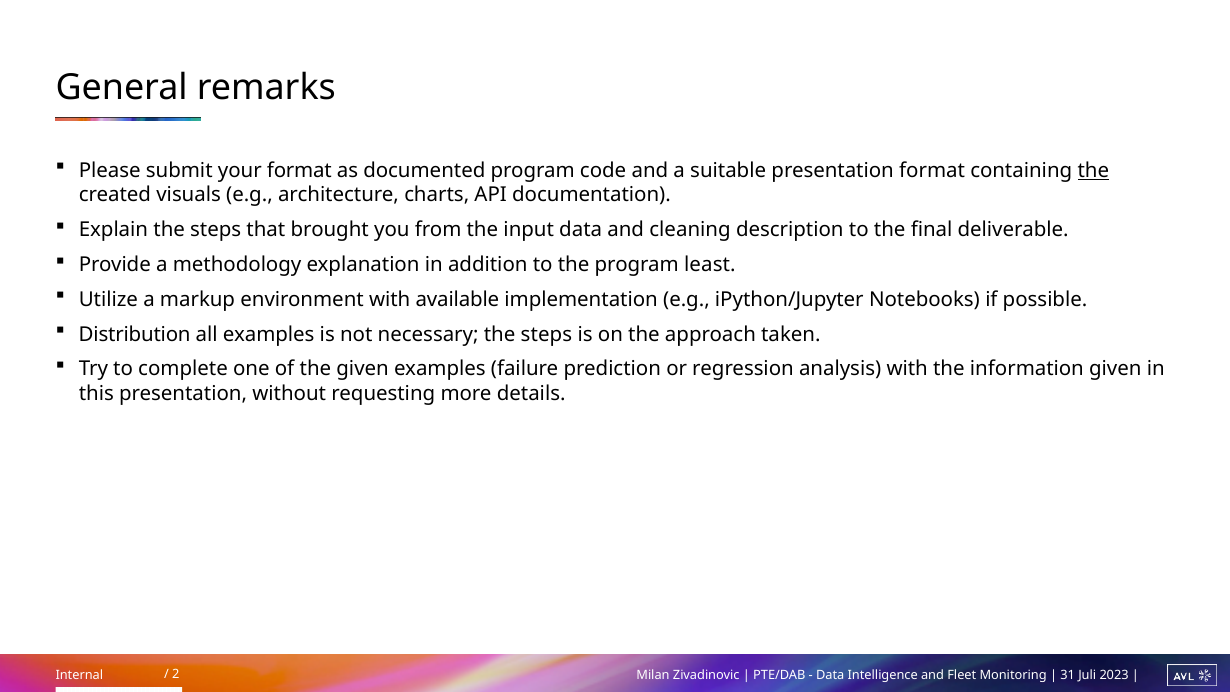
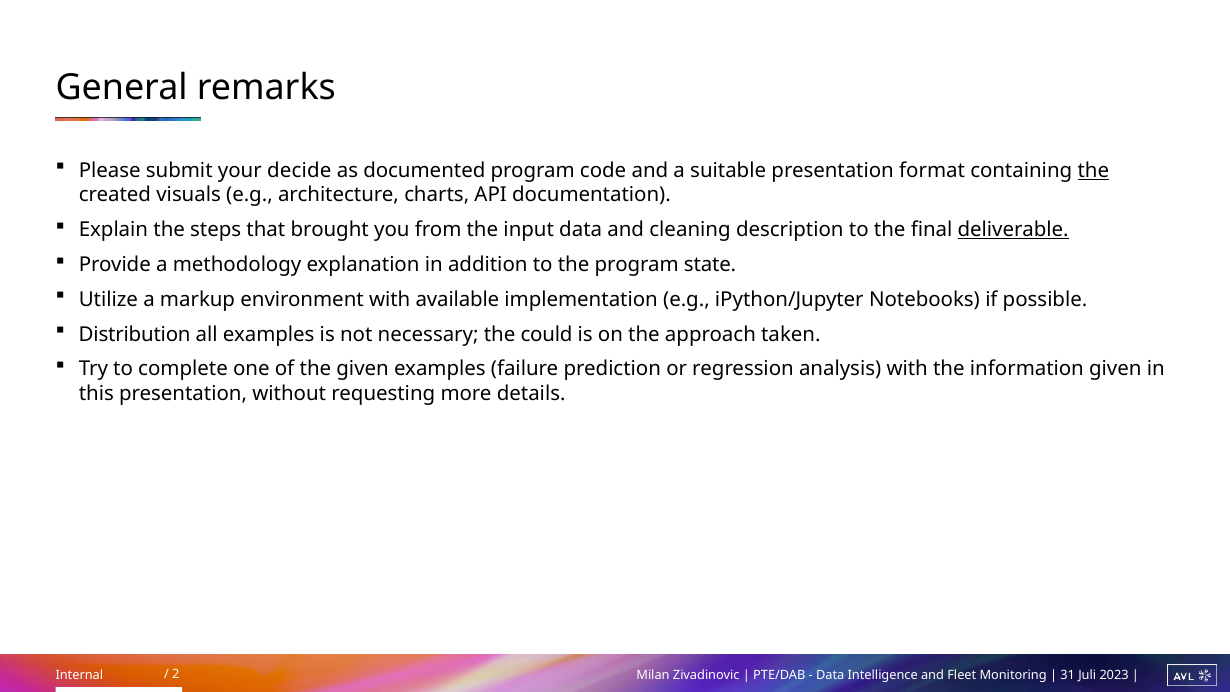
your format: format -> decide (299, 170)
deliverable underline: none -> present (1013, 230)
least: least -> state (710, 265)
necessary the steps: steps -> could (547, 334)
